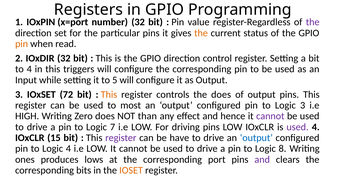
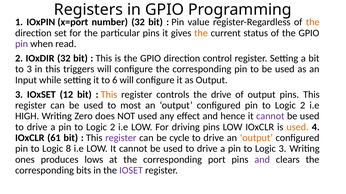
the colour: purple -> orange (313, 22)
pin colour: orange -> purple (22, 44)
to 4: 4 -> 3 (29, 69)
5: 5 -> 6 (115, 80)
72: 72 -> 12 (66, 95)
the does: does -> drive (221, 95)
3: 3 -> 2 (303, 106)
NOT than: than -> used (147, 116)
7: 7 -> 2 (113, 127)
used colour: purple -> orange (298, 127)
15: 15 -> 61 (54, 138)
have: have -> cycle (179, 138)
output colour: blue -> orange (256, 138)
Logic 4: 4 -> 8 (68, 149)
Logic 8: 8 -> 3 (282, 149)
IOSET colour: orange -> purple (131, 171)
